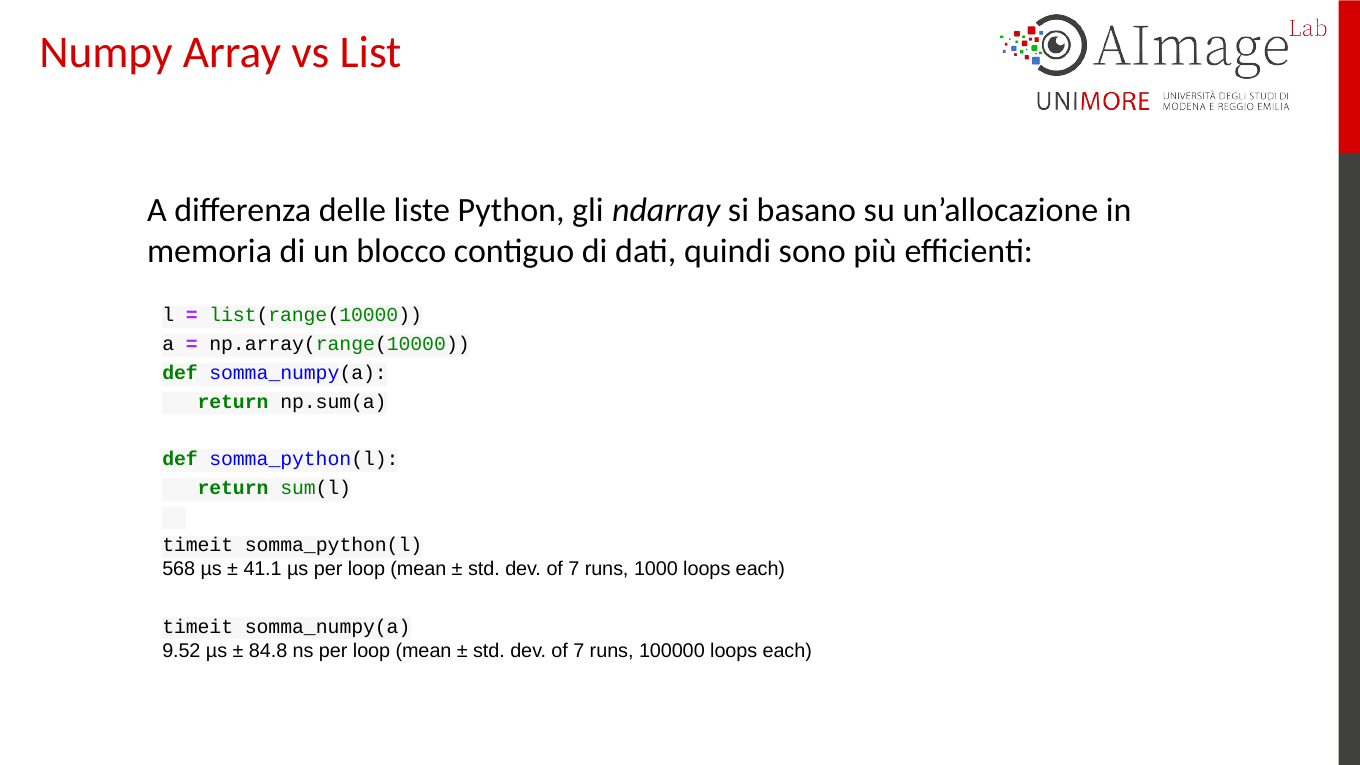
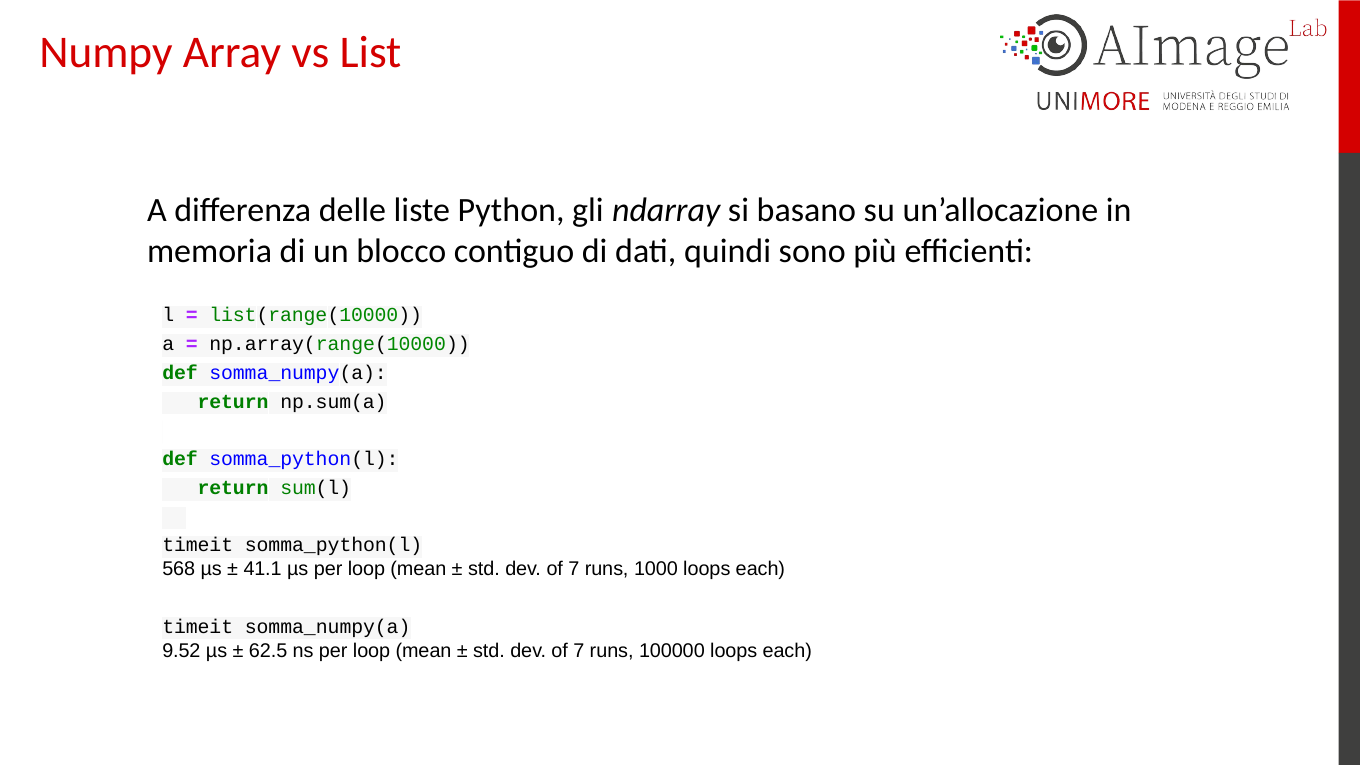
84.8: 84.8 -> 62.5 (268, 650)
